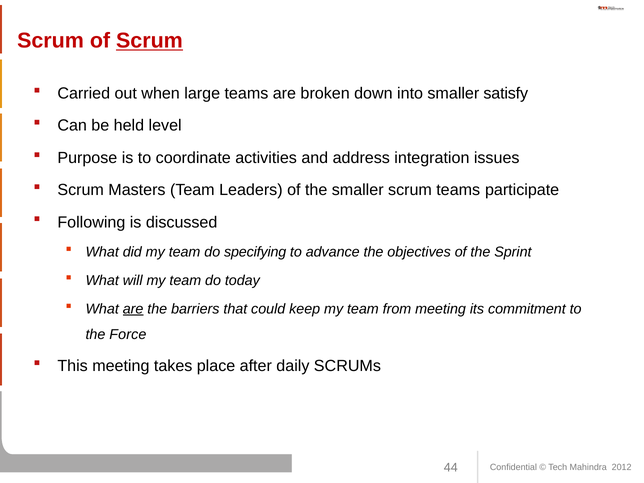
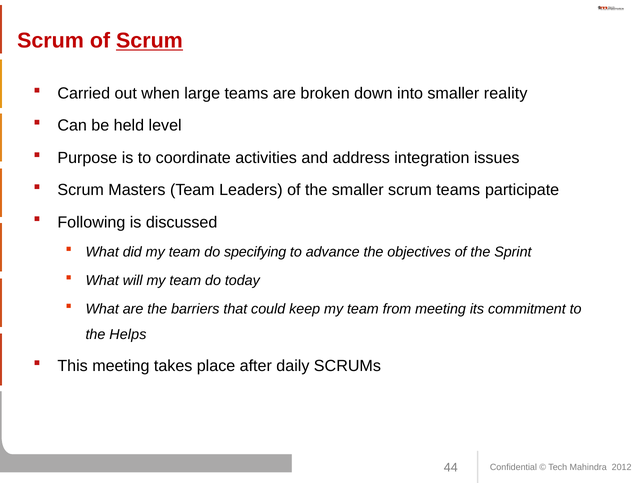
satisfy: satisfy -> reality (506, 93)
are underline: present -> none (133, 309)
Force: Force -> Helps (128, 335)
